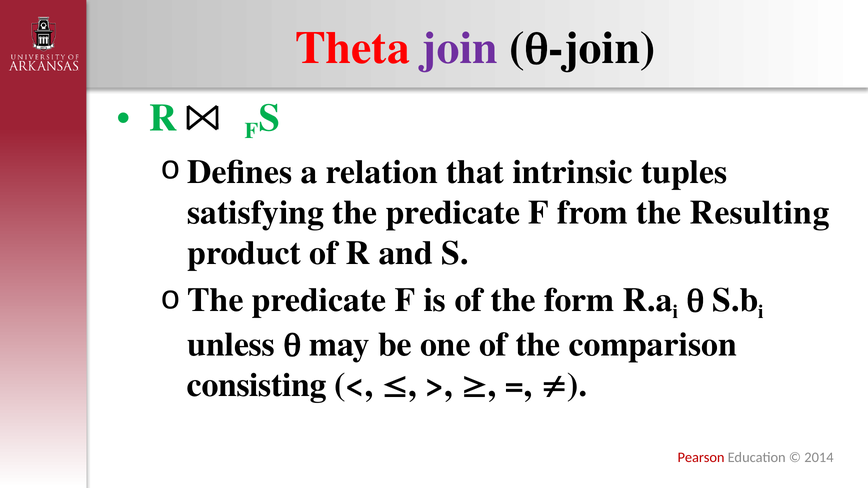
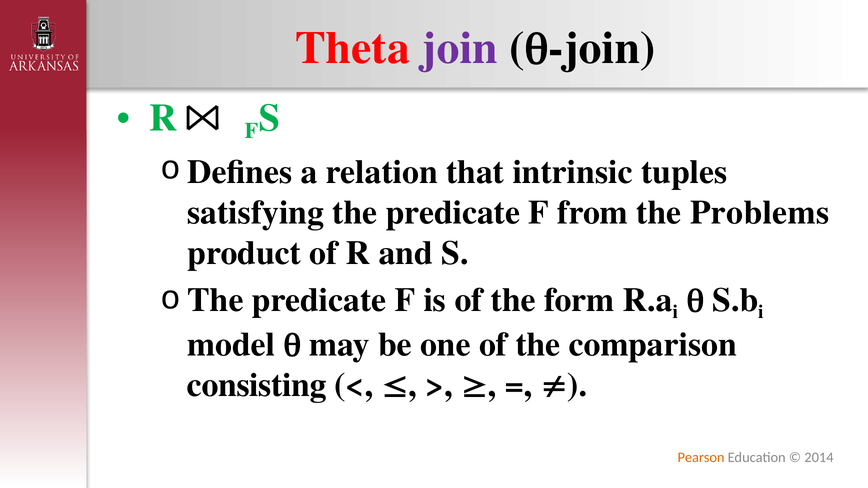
Resulting: Resulting -> Problems (760, 213)
unless: unless -> model (231, 345)
Pearson colour: red -> orange (701, 458)
